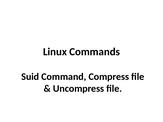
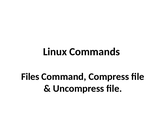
Suid: Suid -> Files (30, 77)
